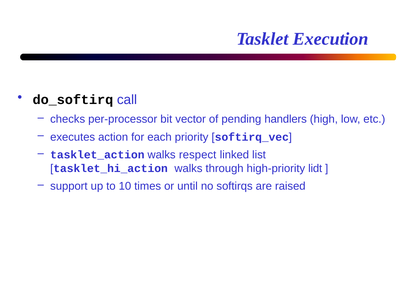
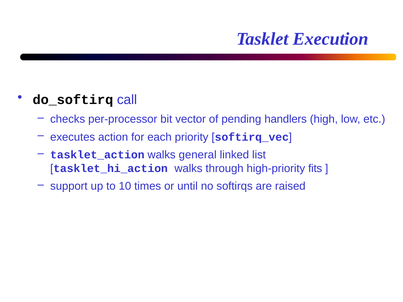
respect: respect -> general (198, 155)
lidt: lidt -> fits (315, 168)
